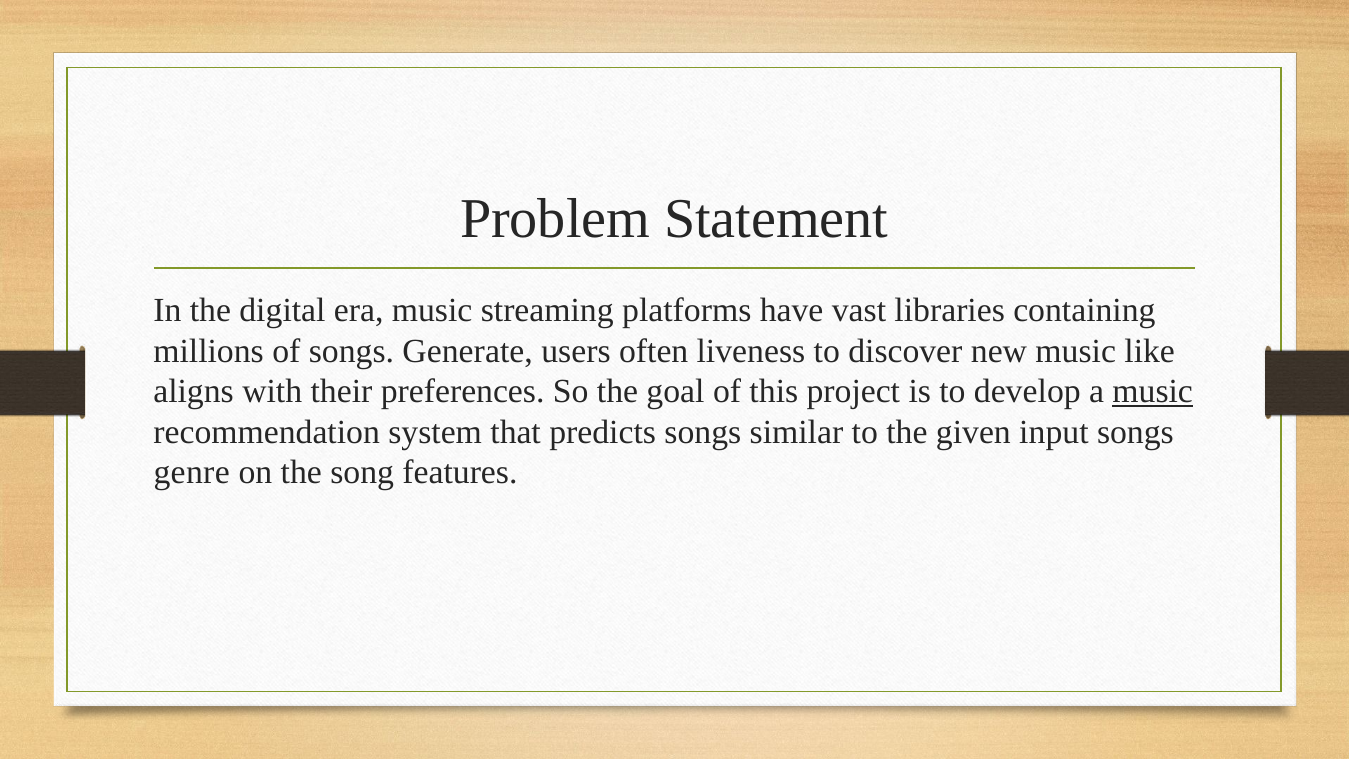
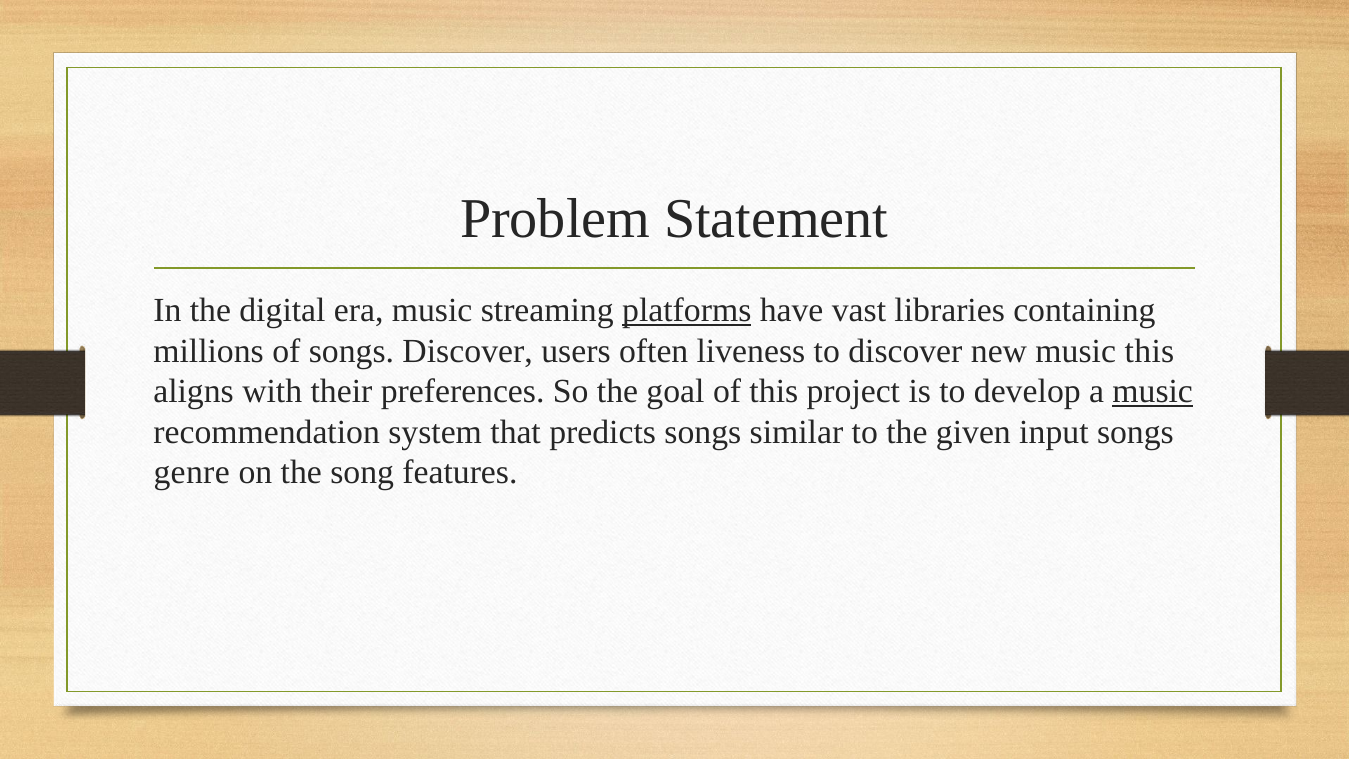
platforms underline: none -> present (687, 311)
songs Generate: Generate -> Discover (468, 351)
music like: like -> this (1149, 351)
